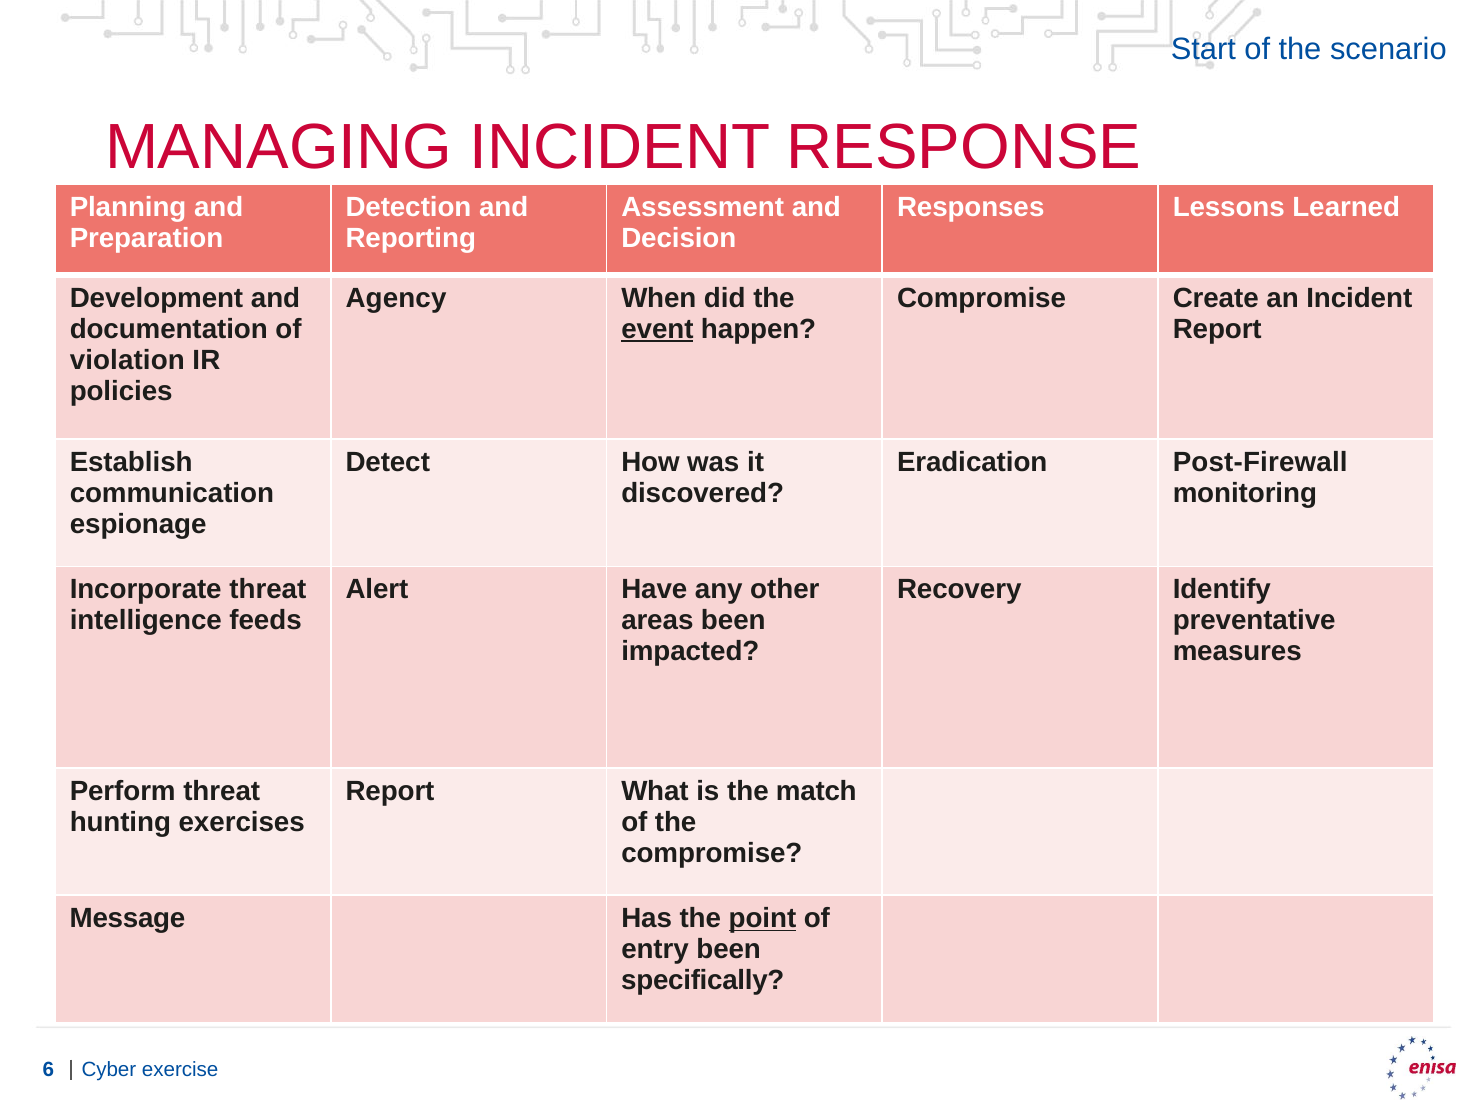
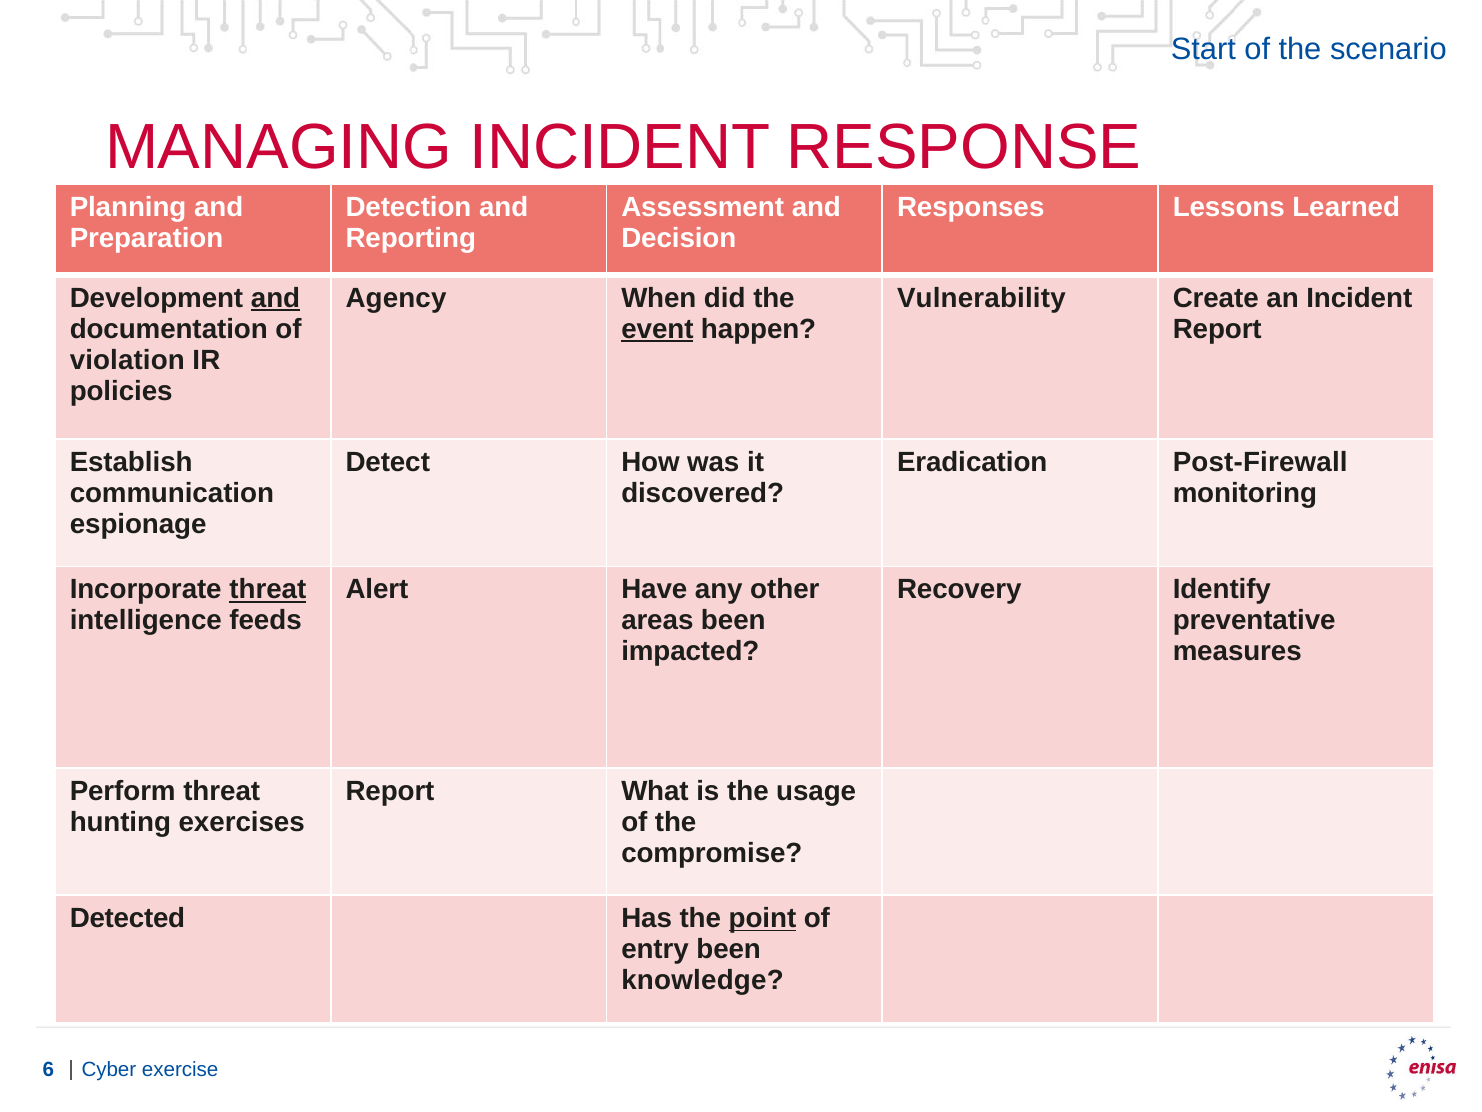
and underline: none -> present (276, 298)
Compromise: Compromise -> Vulnerability (981, 298)
threat underline: none -> present (268, 590)
match: match -> usage (816, 791)
Message: Message -> Detected (127, 918)
specifically: specifically -> knowledge (703, 980)
